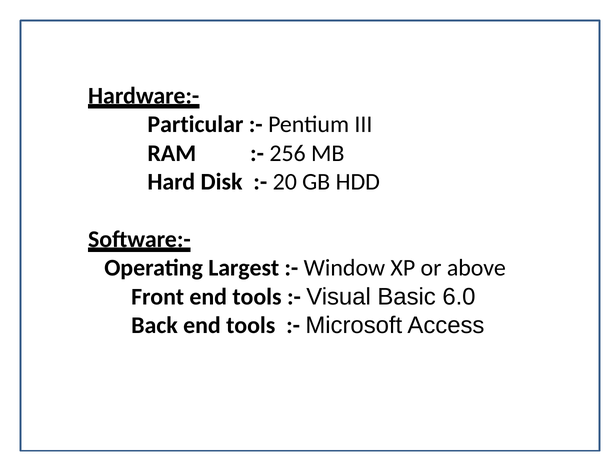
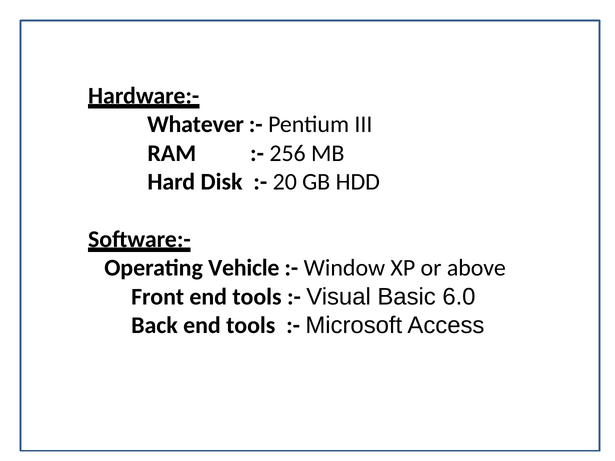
Particular: Particular -> Whatever (196, 125)
Largest: Largest -> Vehicle (244, 268)
